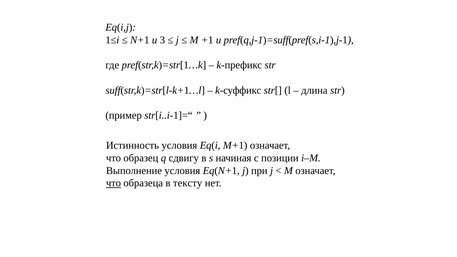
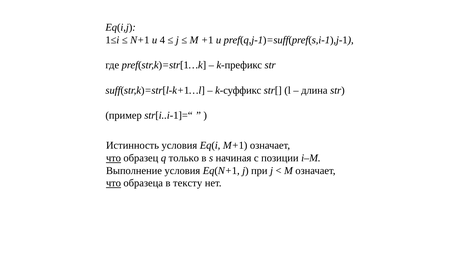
3: 3 -> 4 (162, 40)
что underline: none -> present (113, 158)
сдвигу: сдвигу -> только (184, 158)
